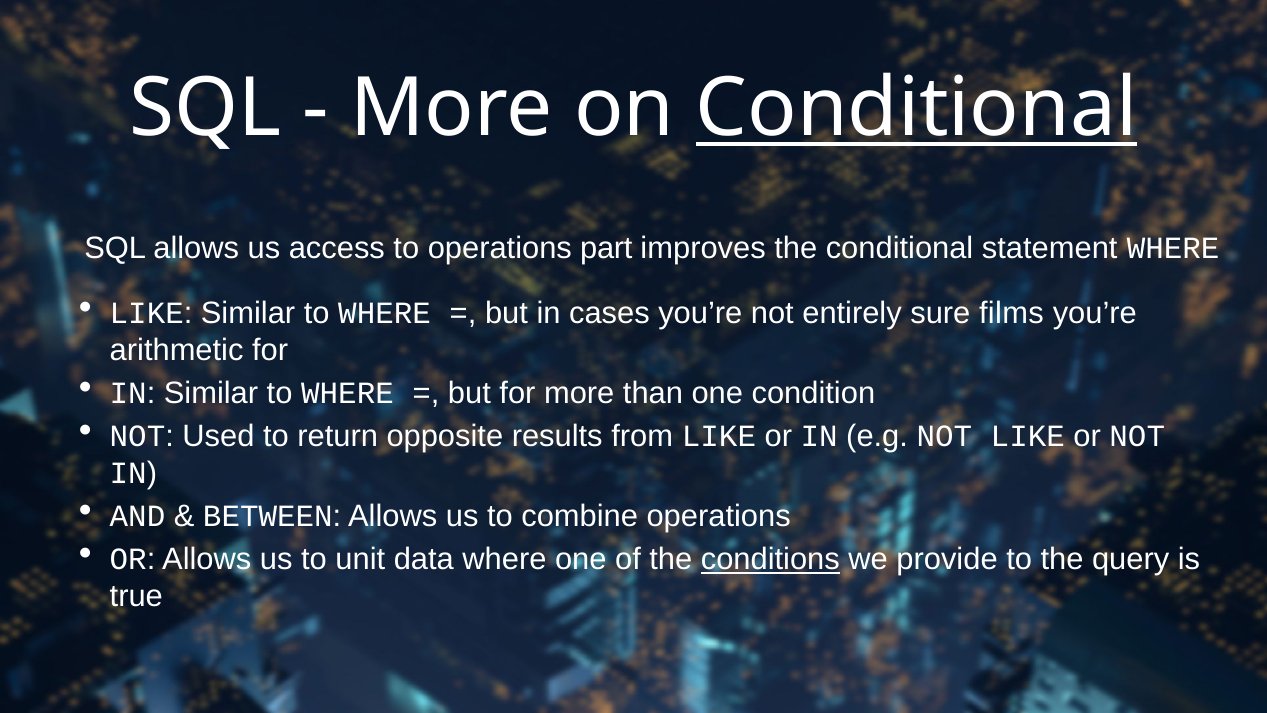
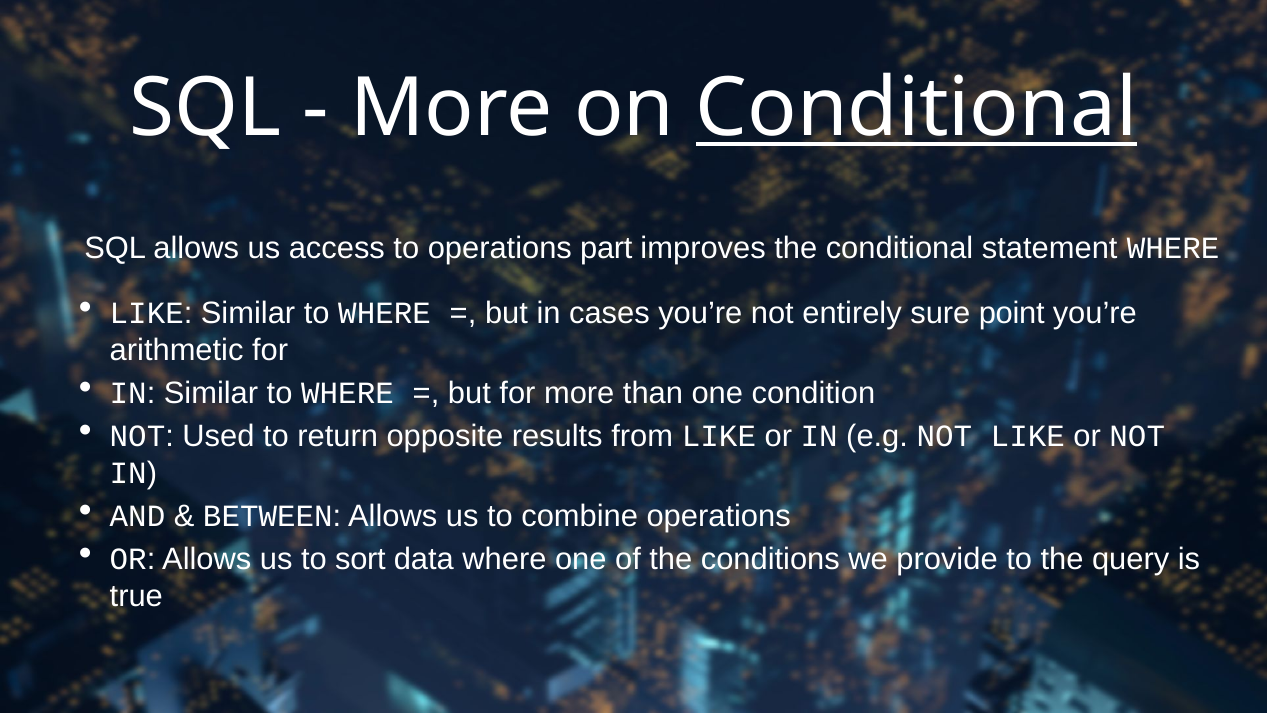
films: films -> point (1012, 313)
unit: unit -> sort (360, 559)
conditions underline: present -> none (770, 559)
